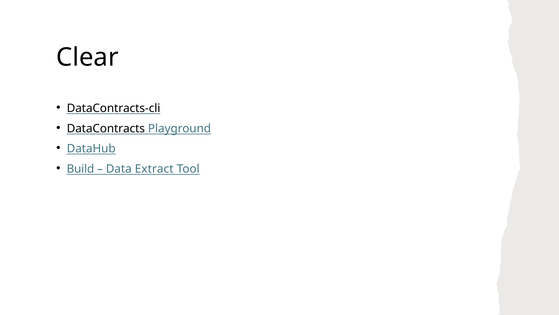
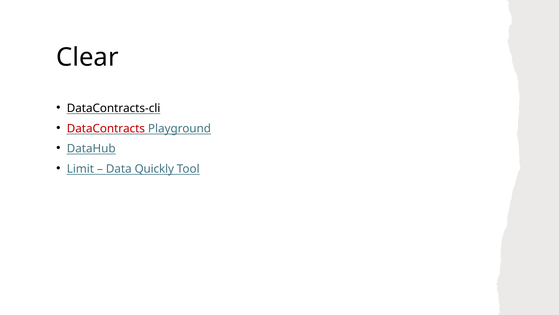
DataContracts colour: black -> red (106, 128)
Build: Build -> Limit (80, 169)
Extract: Extract -> Quickly (154, 169)
